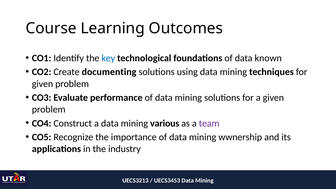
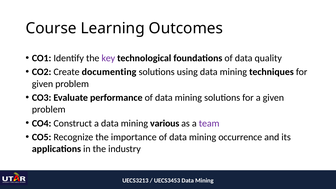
key colour: blue -> purple (108, 58)
known: known -> quality (268, 58)
wwnership: wwnership -> occurrence (240, 137)
